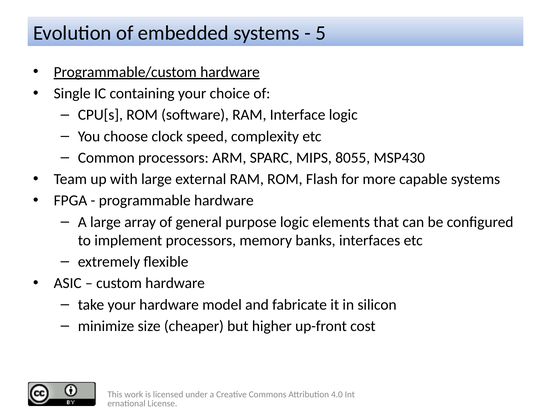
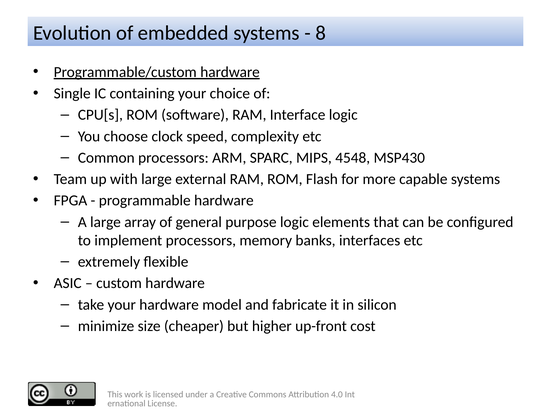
5: 5 -> 8 (321, 33)
8055: 8055 -> 4548 (353, 158)
